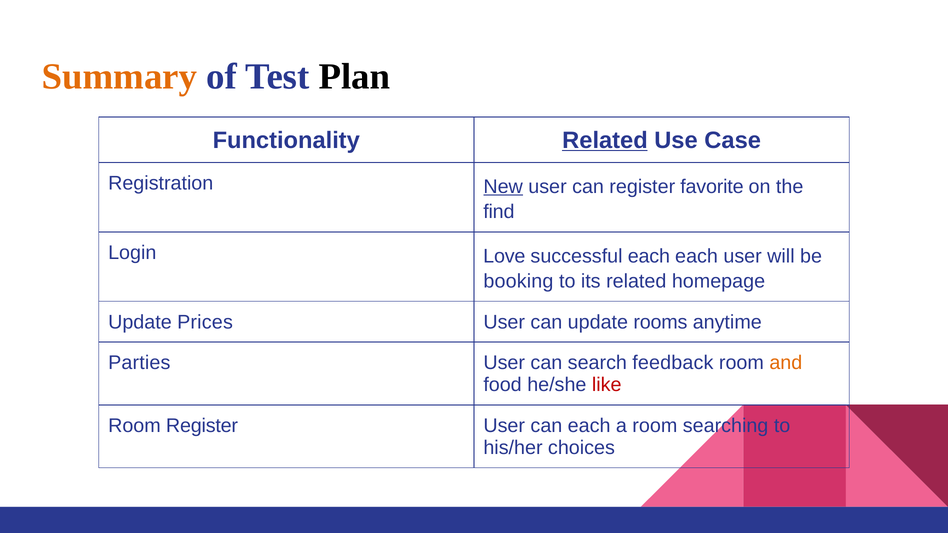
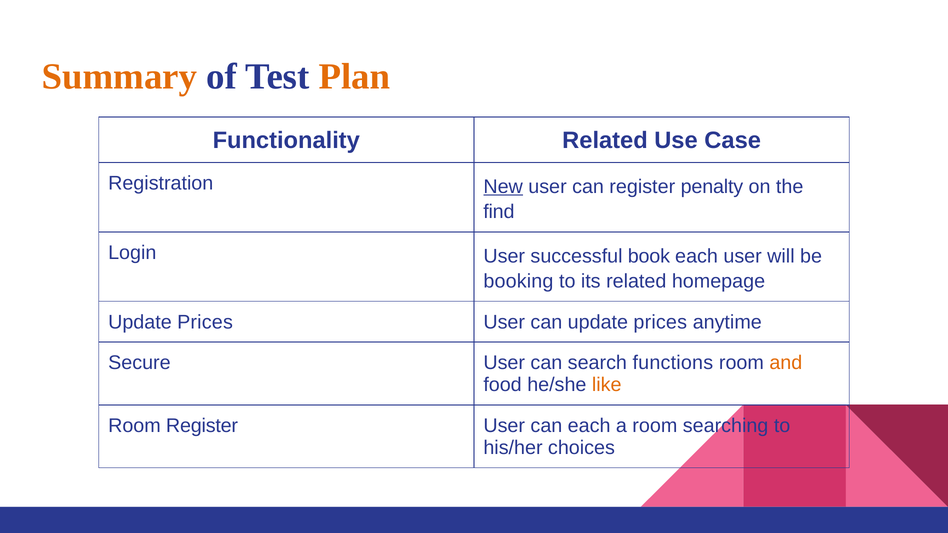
Plan colour: black -> orange (354, 77)
Related underline: present -> none (605, 140)
favorite: favorite -> penalty (712, 187)
Login Love: Love -> User (504, 256)
successful each: each -> book (649, 256)
can update rooms: rooms -> prices (660, 322)
Parties: Parties -> Secure (139, 363)
feedback: feedback -> functions (673, 363)
like colour: red -> orange (607, 385)
